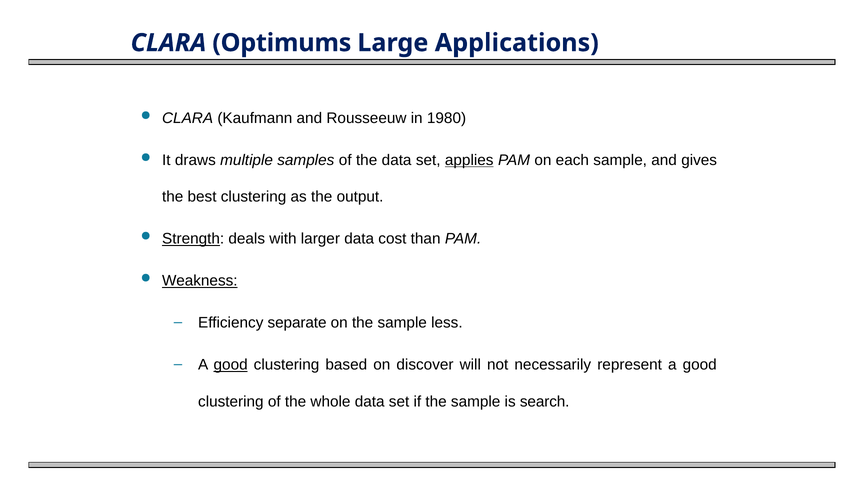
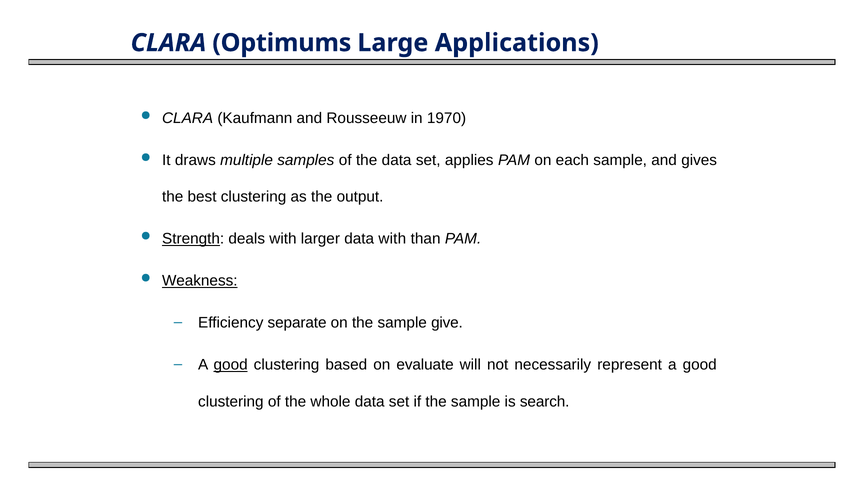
1980: 1980 -> 1970 (447, 118)
applies underline: present -> none (469, 160)
data cost: cost -> with (392, 239)
less: less -> give (447, 323)
discover: discover -> evaluate (425, 365)
